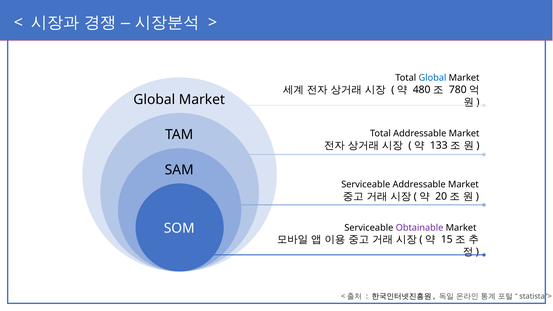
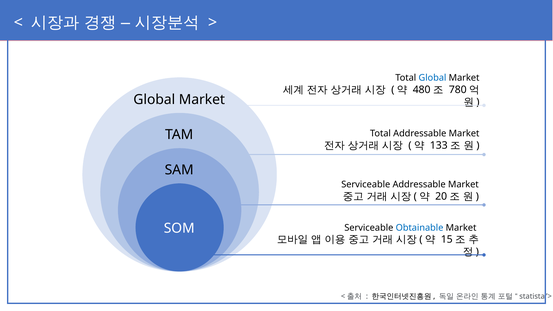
Obtainable colour: purple -> blue (420, 228)
